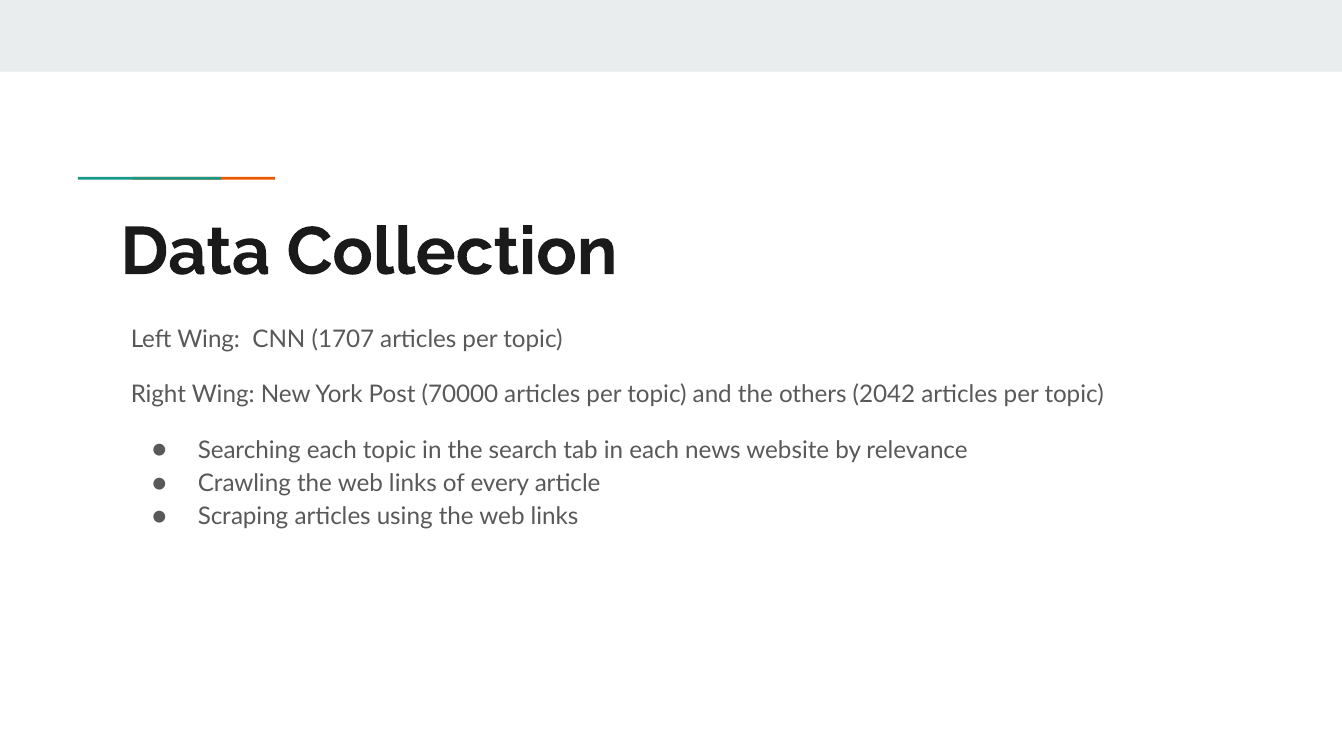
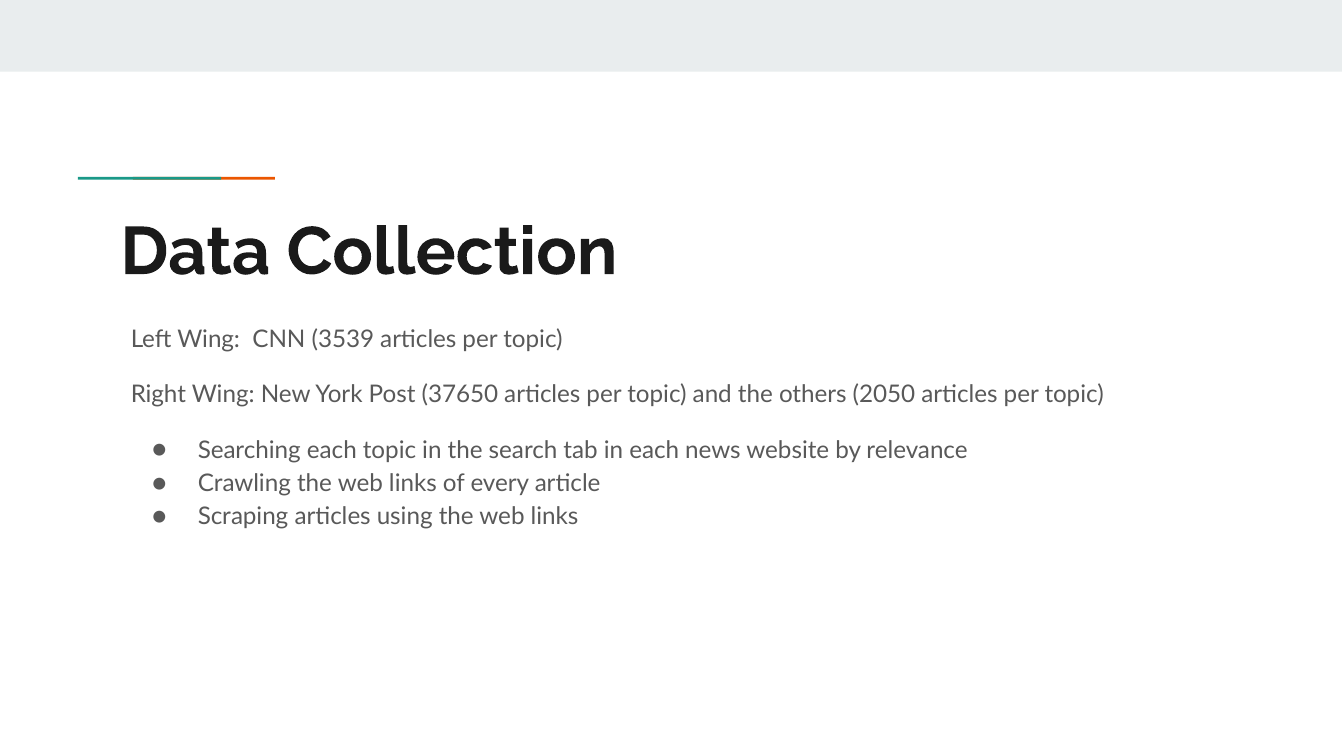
1707: 1707 -> 3539 (343, 339)
70000: 70000 -> 37650 (460, 395)
2042: 2042 -> 2050 (884, 395)
